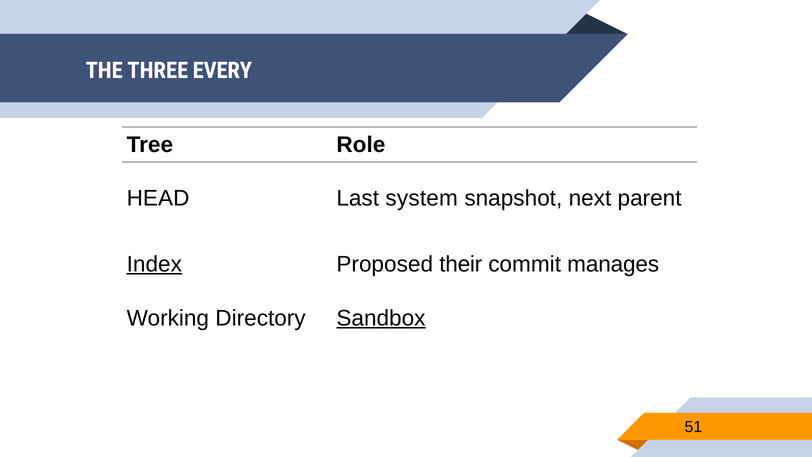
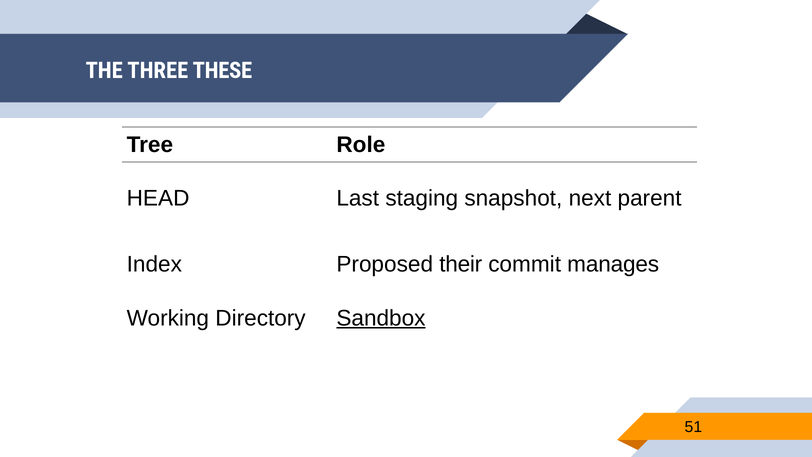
EVERY: EVERY -> THESE (222, 70)
system: system -> staging (422, 198)
Index underline: present -> none (154, 264)
